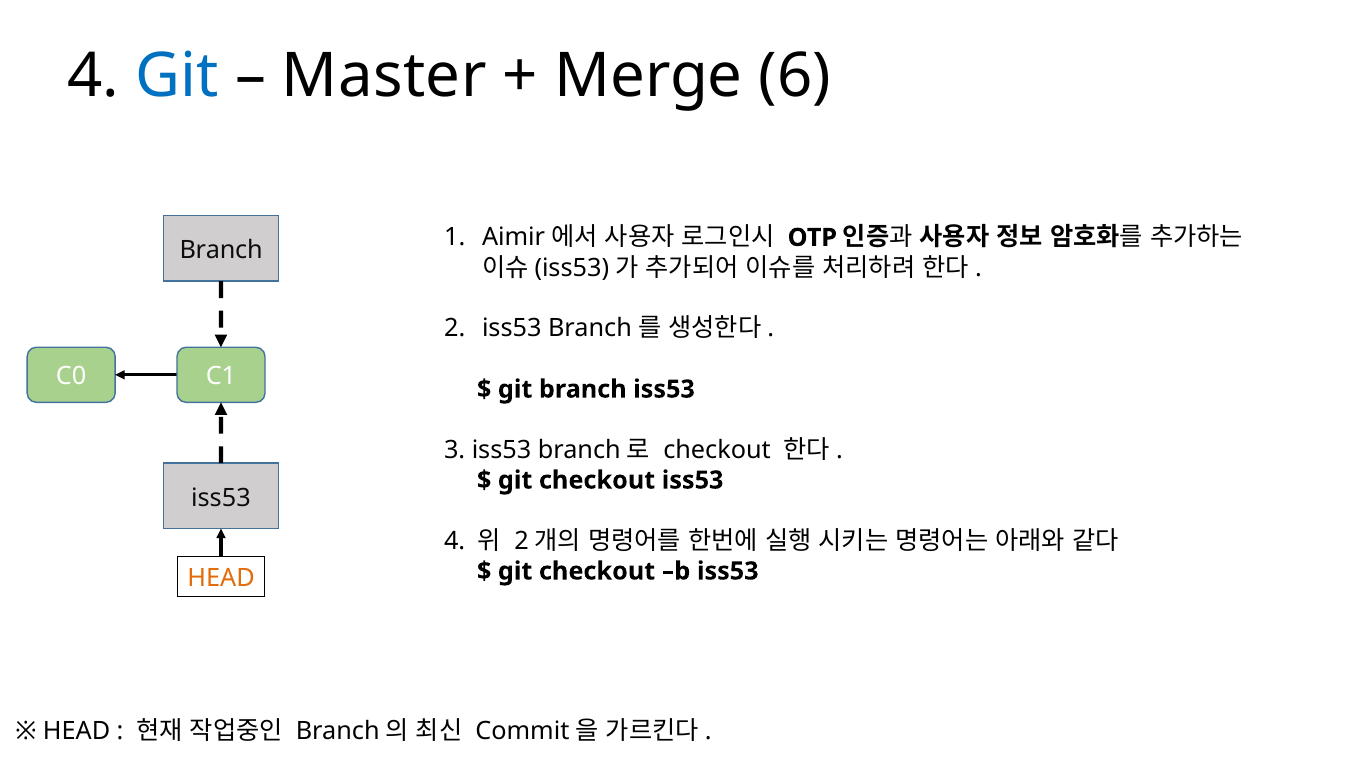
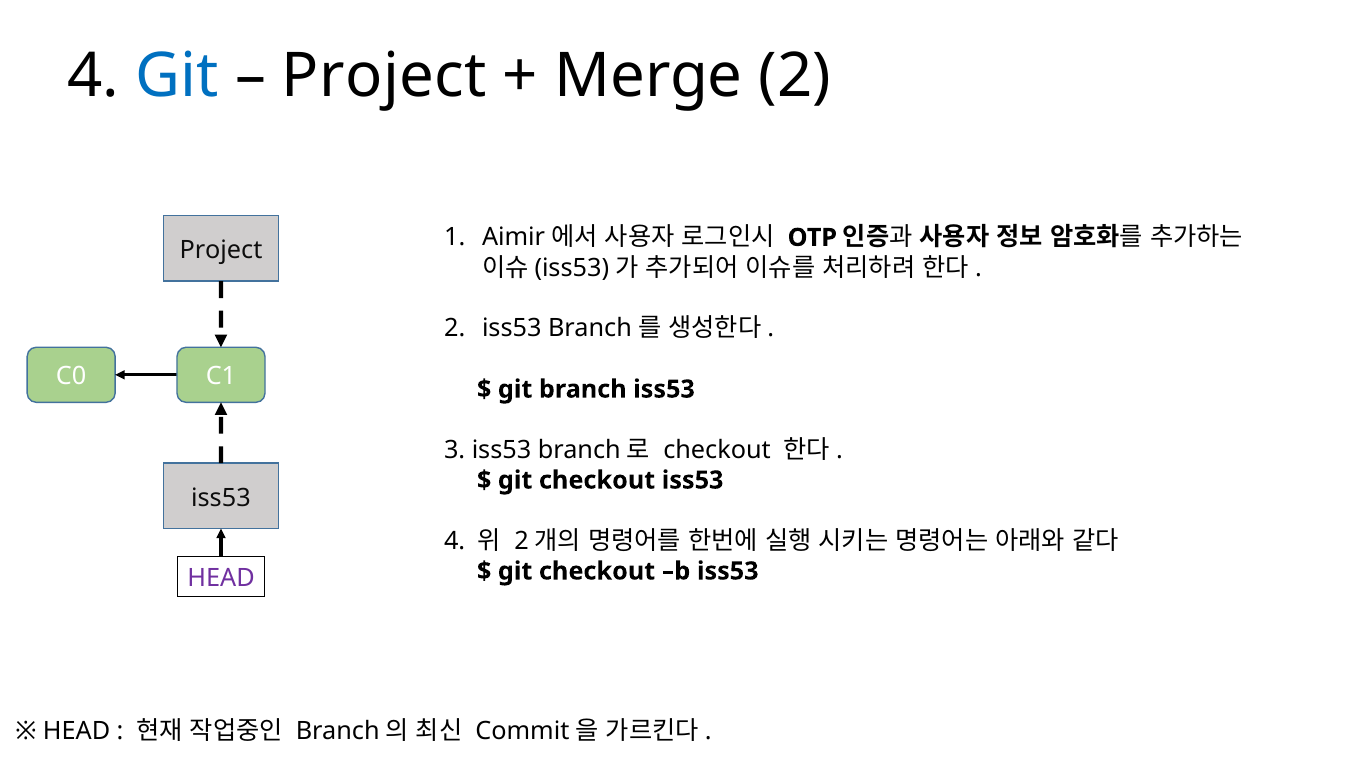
Master: Master -> Project (384, 76)
Merge 6: 6 -> 2 (795, 76)
Branch: Branch -> Project (221, 250)
HEAD colour: orange -> purple (221, 578)
